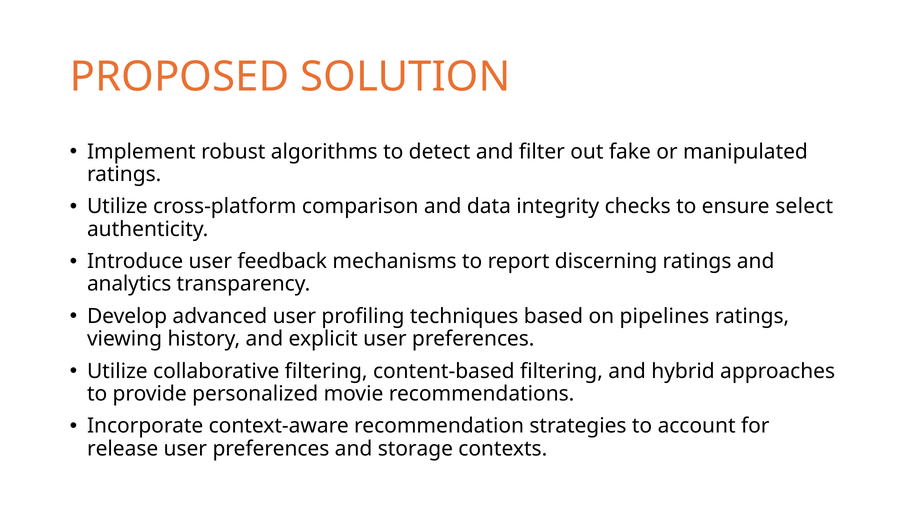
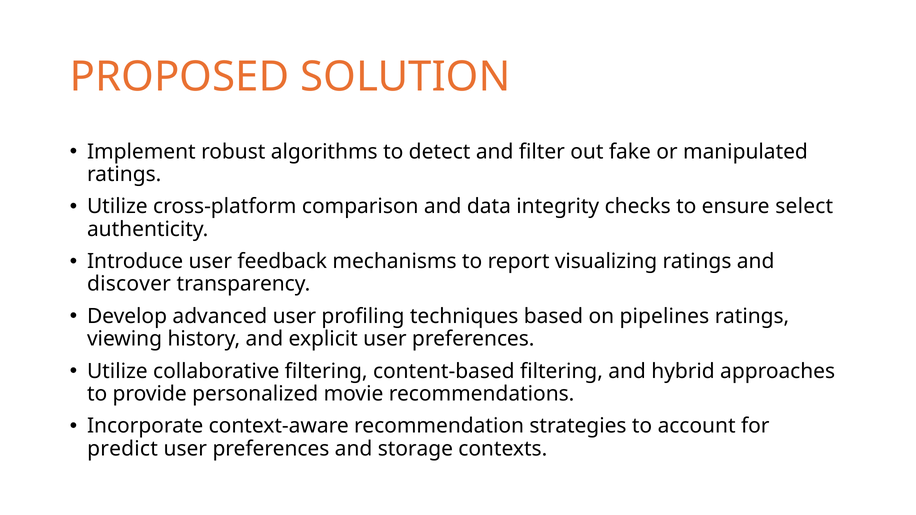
discerning: discerning -> visualizing (606, 262)
analytics: analytics -> discover (129, 284)
release: release -> predict (123, 449)
